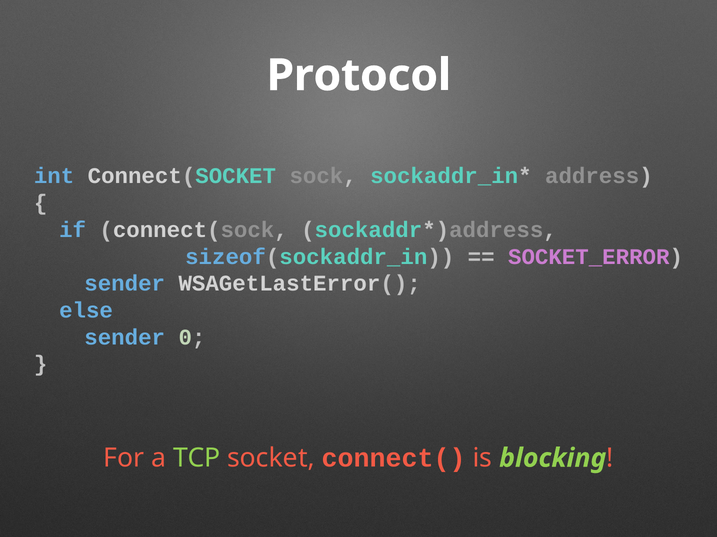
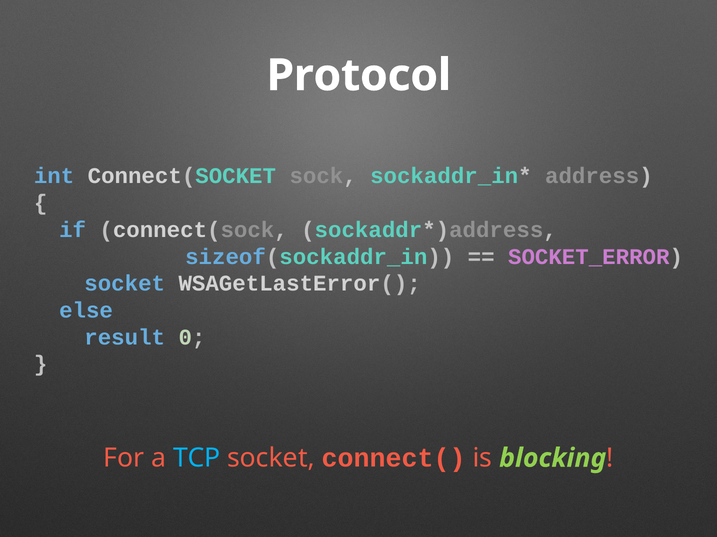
sender: sender -> socket (125, 284)
sender: sender -> result (125, 338)
TCP colour: light green -> light blue (197, 459)
